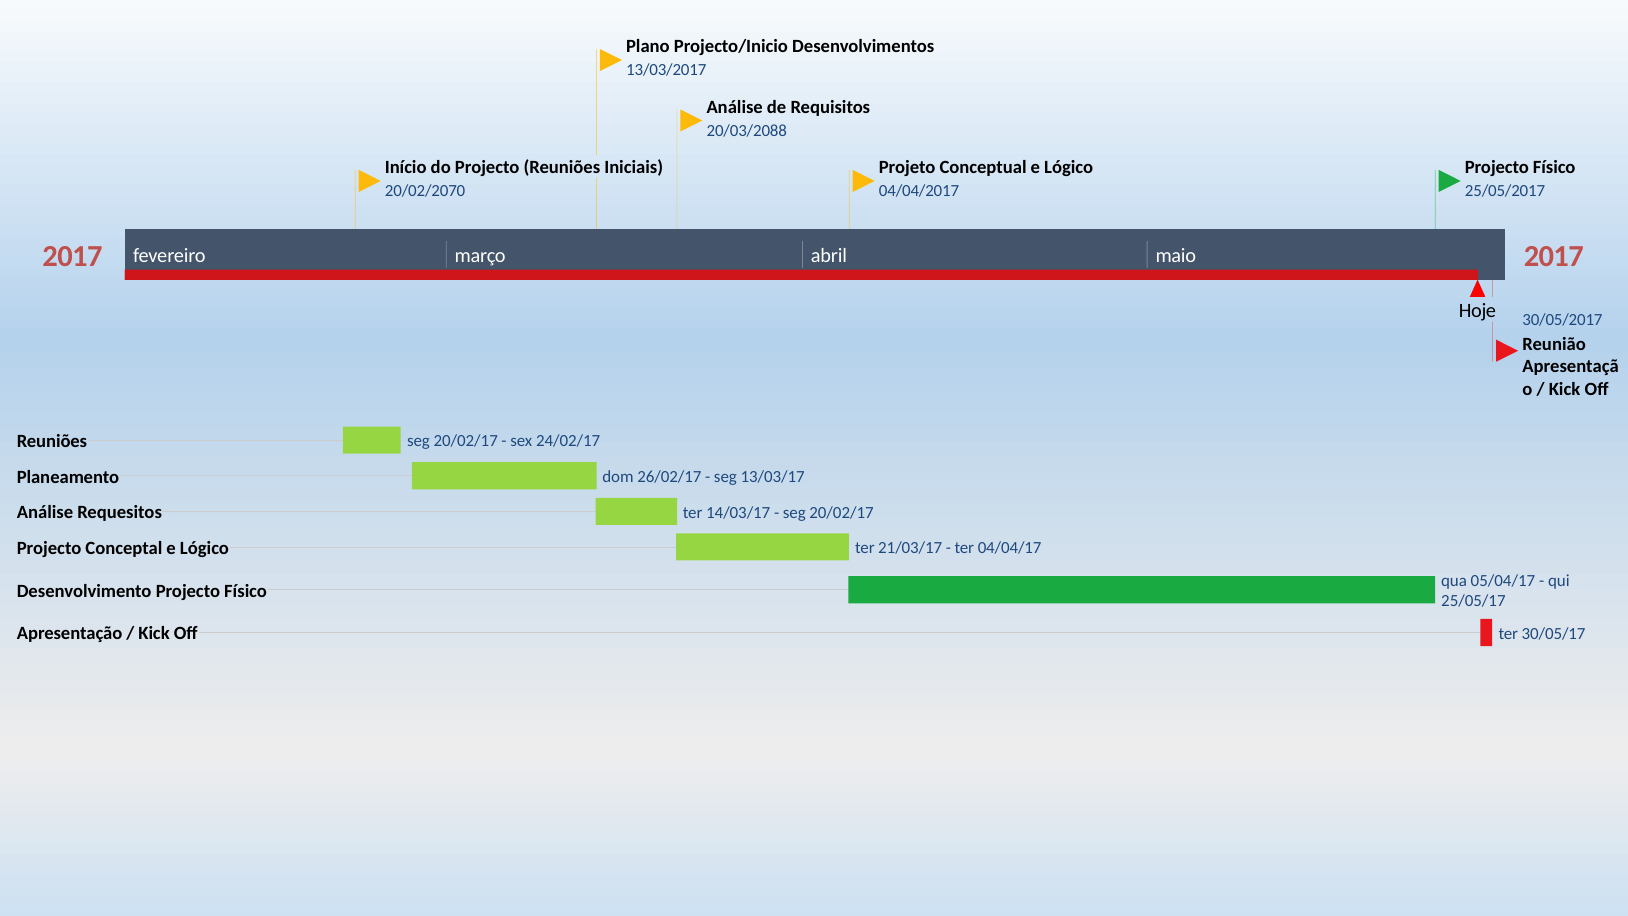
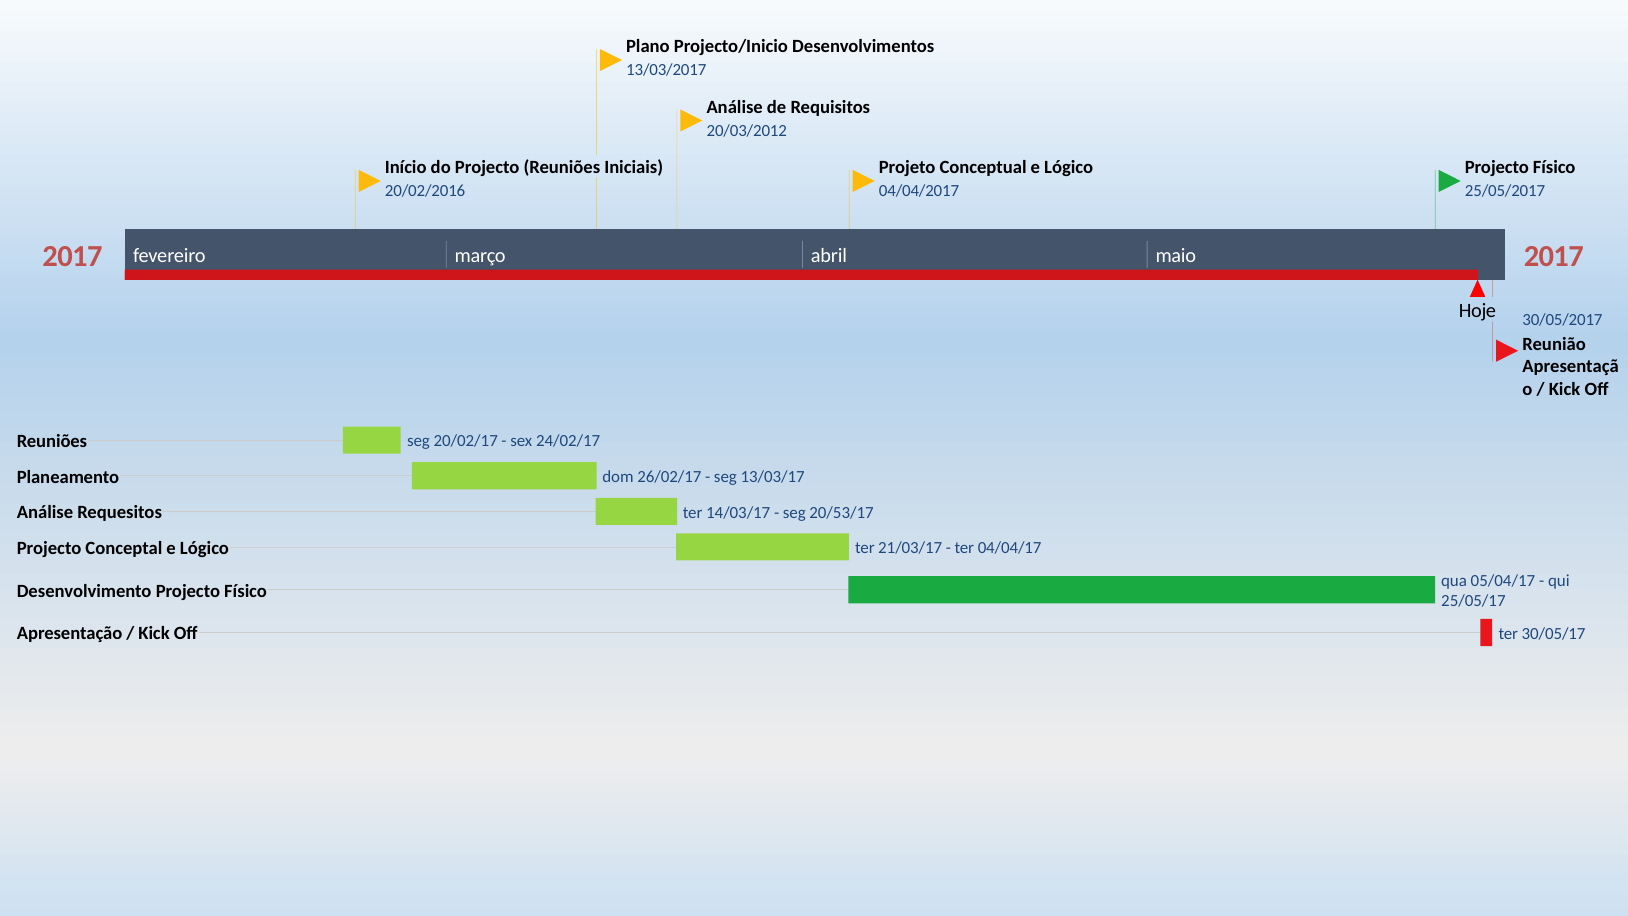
20/03/2088: 20/03/2088 -> 20/03/2012 (747, 130)
20/02/2070: 20/02/2070 -> 20/02/2016 (425, 191)
20/02/17: 20/02/17 -> 20/53/17 (842, 512)
